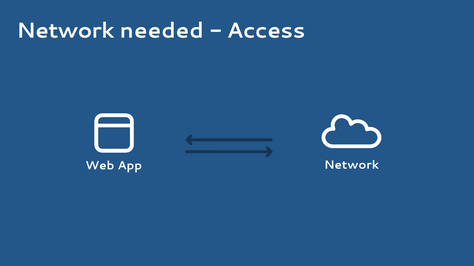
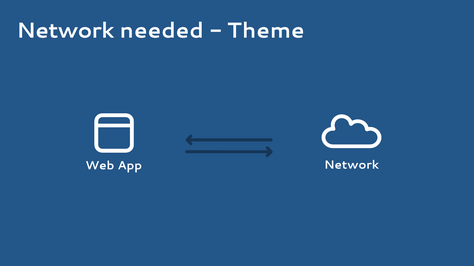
Access: Access -> Theme (266, 31)
